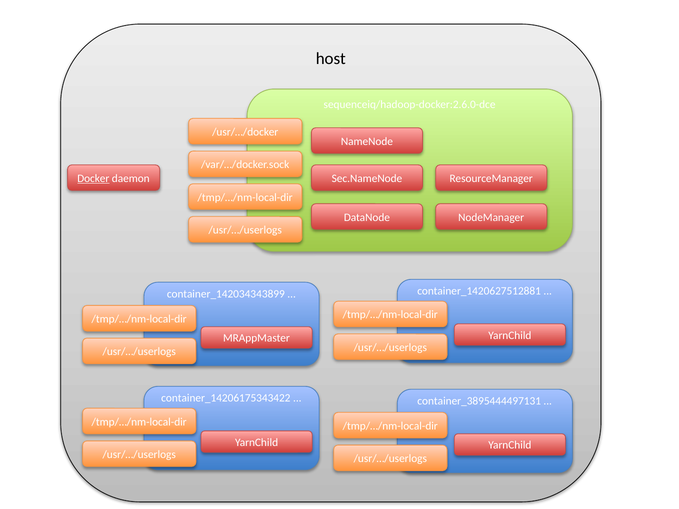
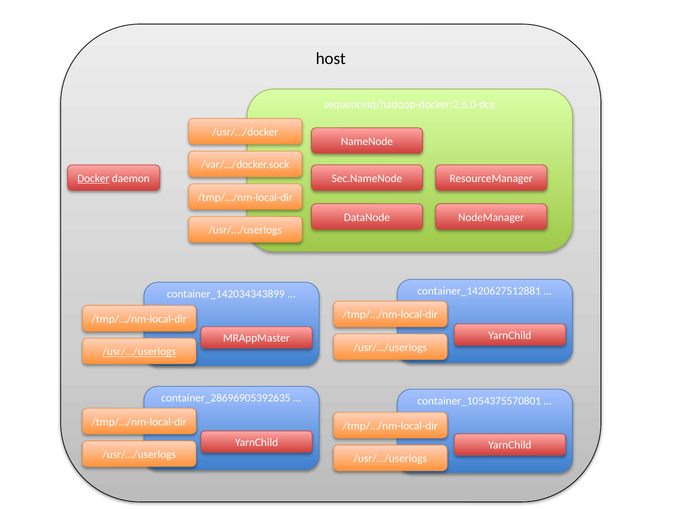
/usr/…/userlogs underline: none -> present (139, 352)
container_14206175343422: container_14206175343422 -> container_28696905392635 (226, 398)
container_3895444497131: container_3895444497131 -> container_1054375570801 (479, 401)
